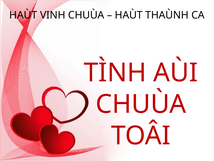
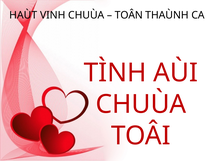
HAÙT: HAÙT -> TOÂN (129, 15)
